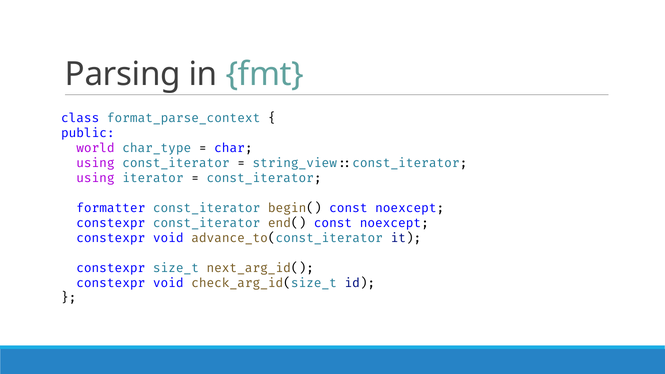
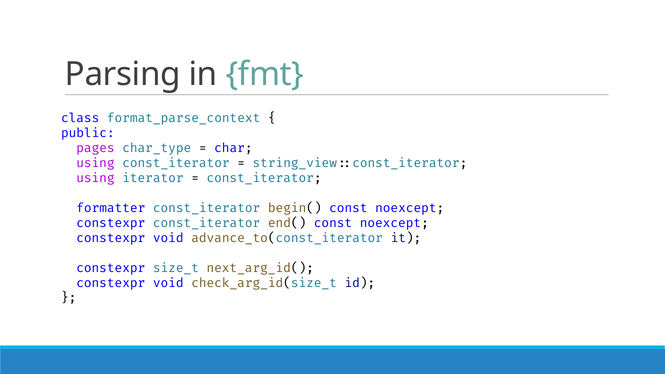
world: world -> pages (95, 148)
